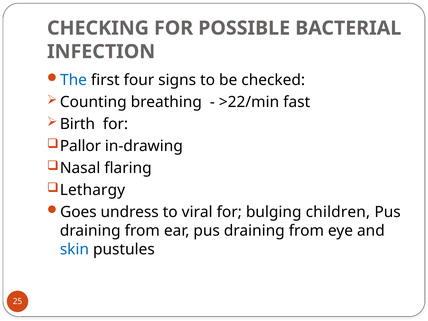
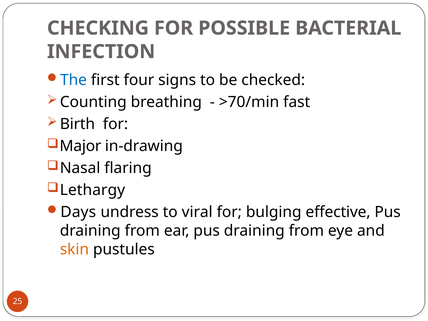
>22/min: >22/min -> >70/min (249, 102)
Pallor: Pallor -> Major (80, 146)
Goes: Goes -> Days (78, 212)
children: children -> effective (338, 212)
skin colour: blue -> orange (74, 249)
